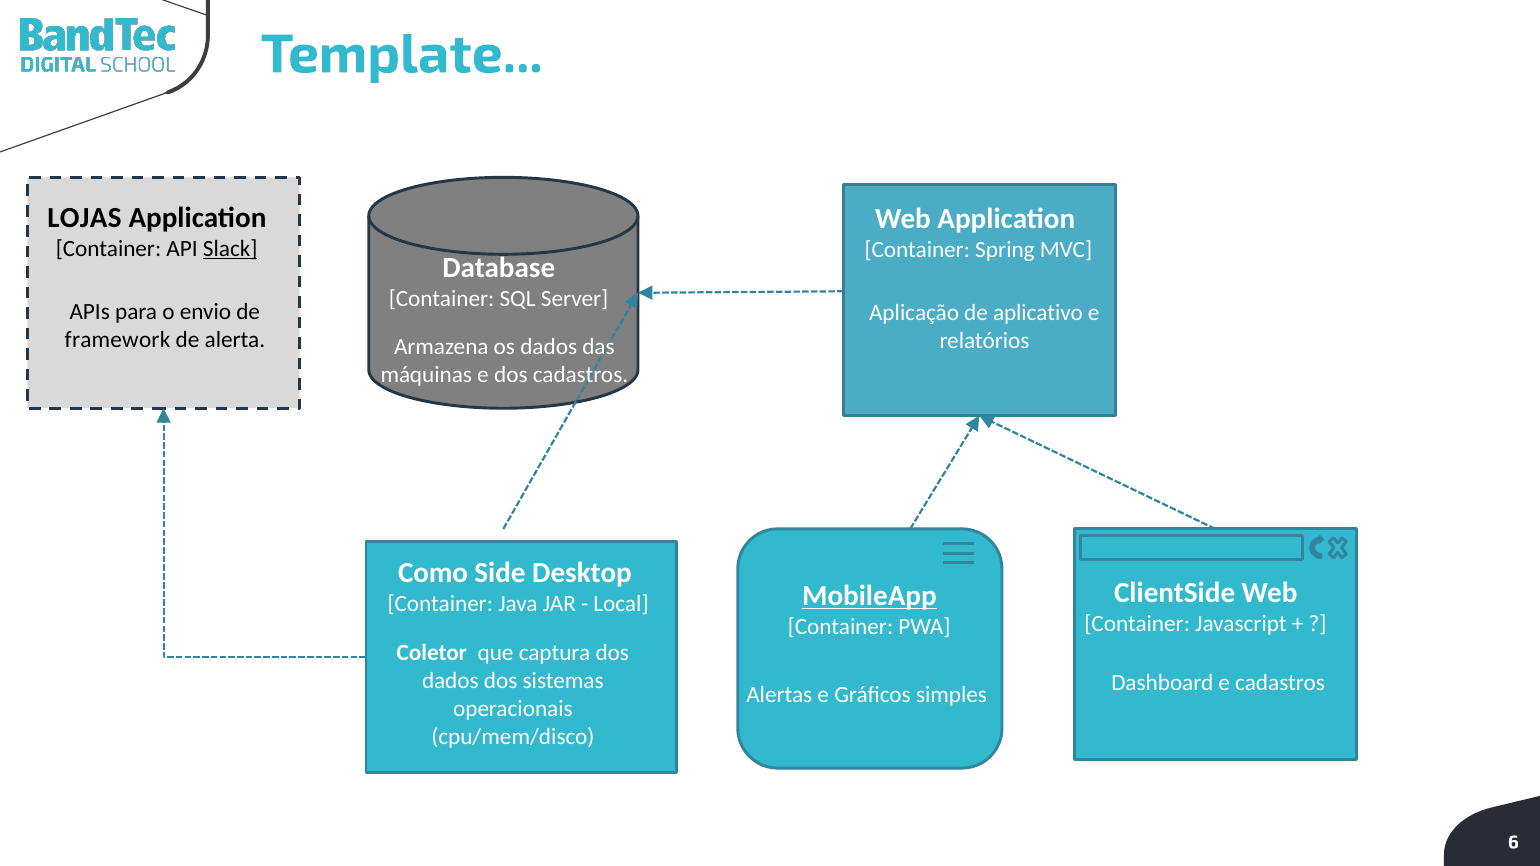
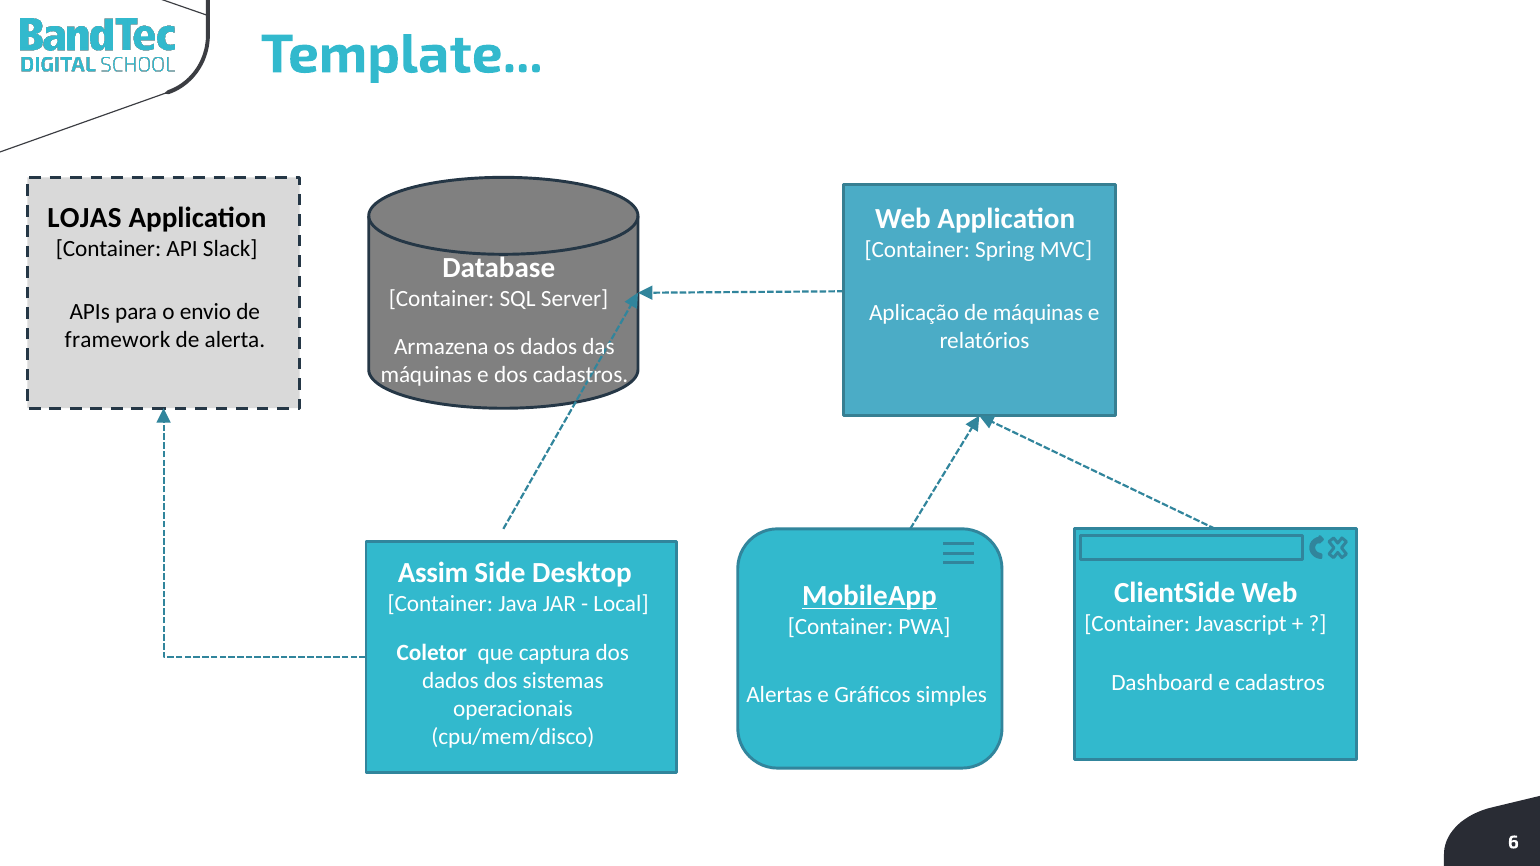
Slack underline: present -> none (230, 249)
de aplicativo: aplicativo -> máquinas (1038, 313)
Como: Como -> Assim (433, 573)
